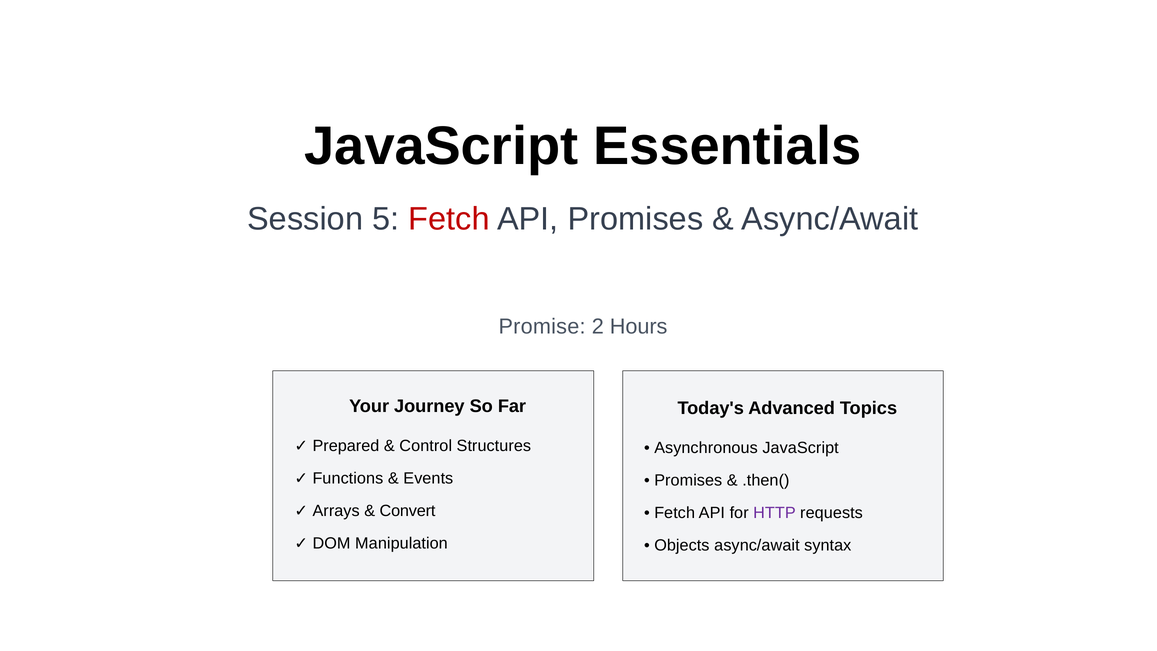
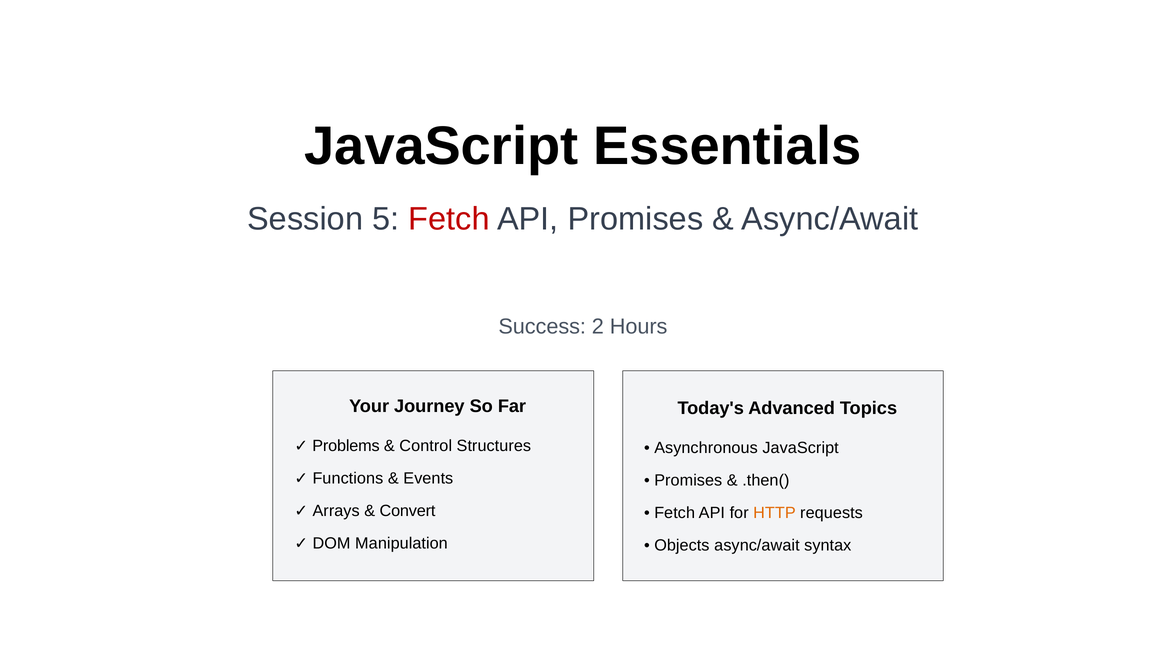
Promise: Promise -> Success (542, 327)
Prepared: Prepared -> Problems (346, 446)
HTTP colour: purple -> orange (774, 513)
